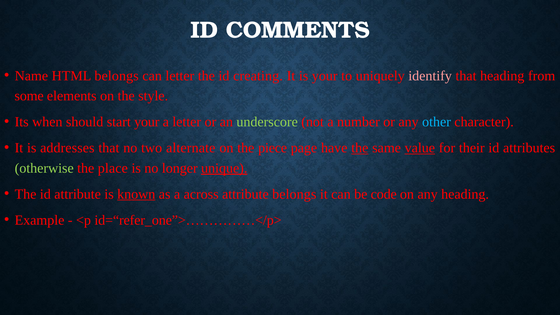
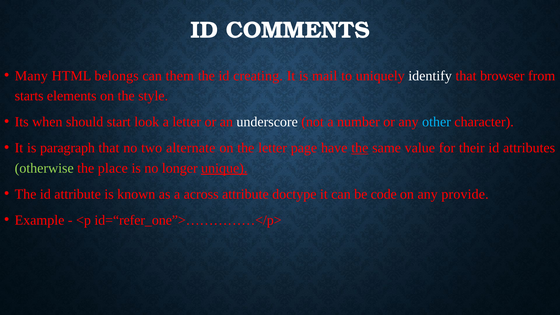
Name: Name -> Many (31, 76)
can letter: letter -> them (180, 76)
is your: your -> mail (325, 76)
identify colour: pink -> white (430, 76)
that heading: heading -> browser (502, 76)
some: some -> starts (29, 96)
start your: your -> look (147, 122)
underscore colour: light green -> white (267, 122)
addresses: addresses -> paragraph (67, 148)
the piece: piece -> letter (273, 148)
value underline: present -> none (420, 148)
known underline: present -> none (136, 194)
attribute belongs: belongs -> doctype (294, 194)
any heading: heading -> provide (465, 194)
